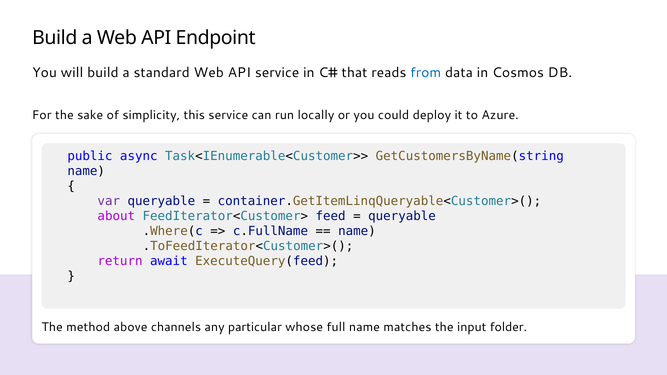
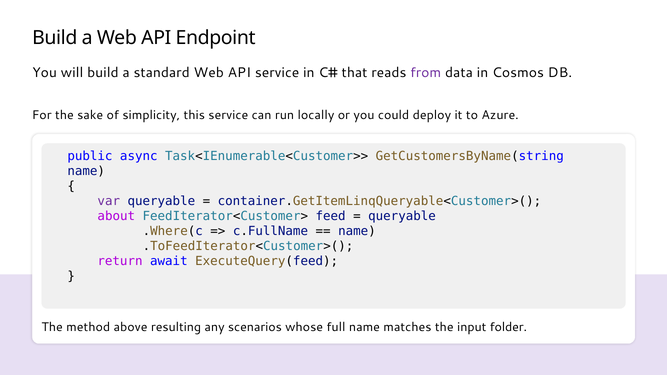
from colour: blue -> purple (426, 72)
channels: channels -> resulting (176, 327)
particular: particular -> scenarios (255, 327)
